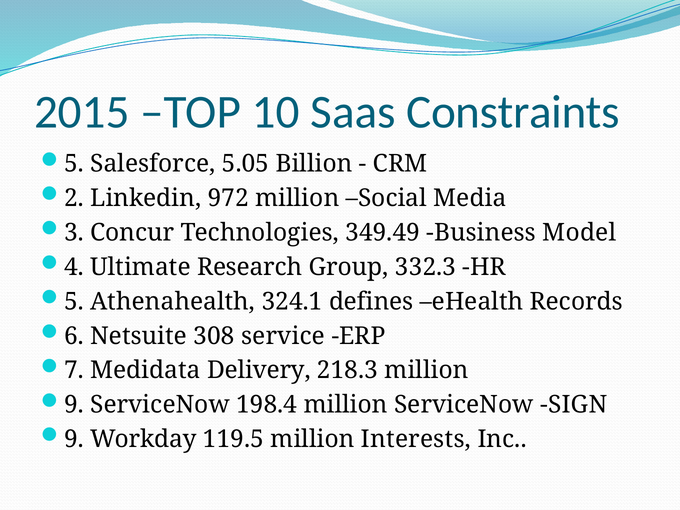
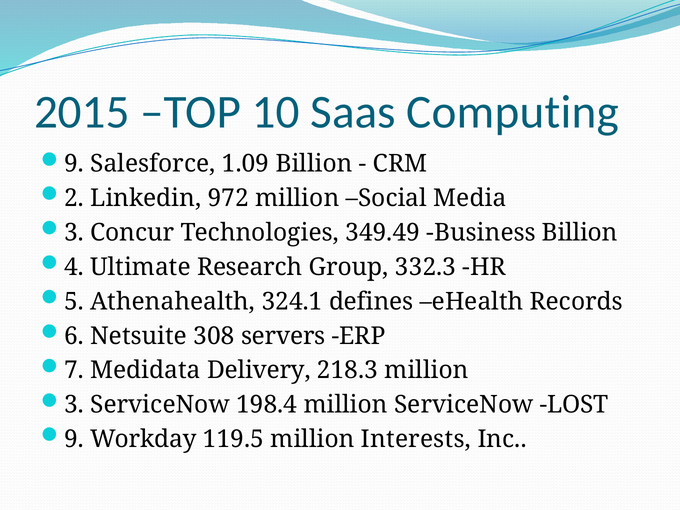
Constraints: Constraints -> Computing (513, 112)
5: 5 -> 9 (74, 164)
5.05: 5.05 -> 1.09 (245, 164)
Business Model: Model -> Billion (580, 233)
service: service -> servers (283, 336)
9: 9 -> 3 (74, 405)
SIGN: SIGN -> LOST (574, 405)
